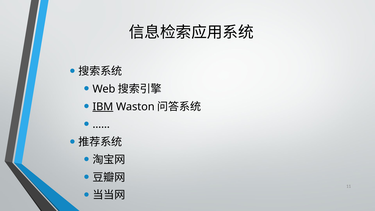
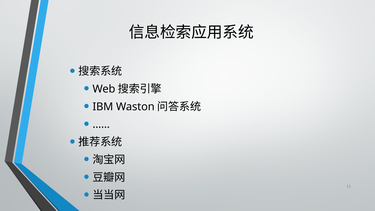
IBM underline: present -> none (103, 107)
